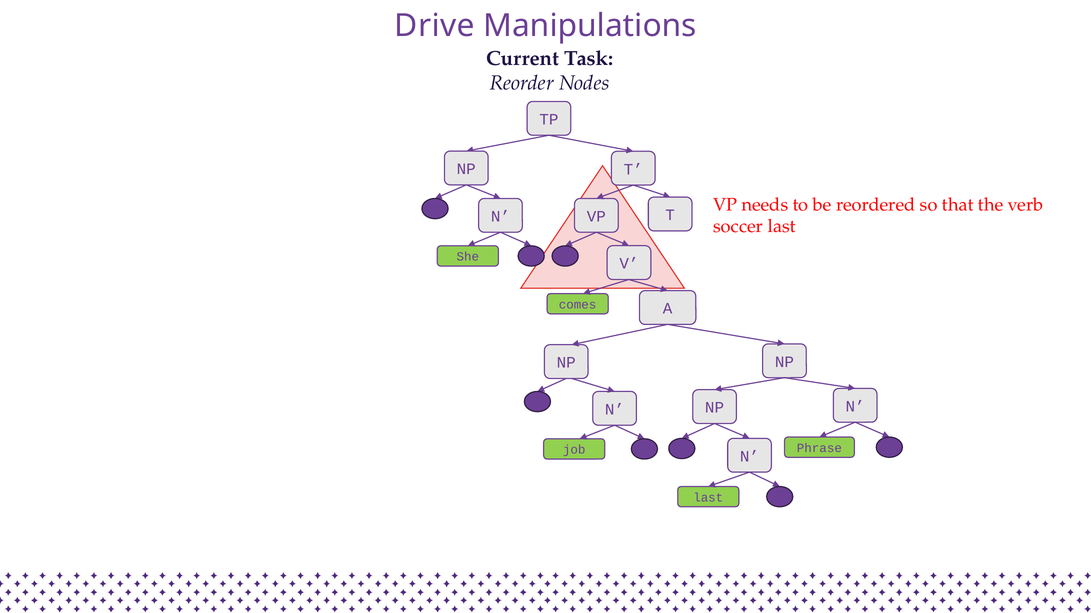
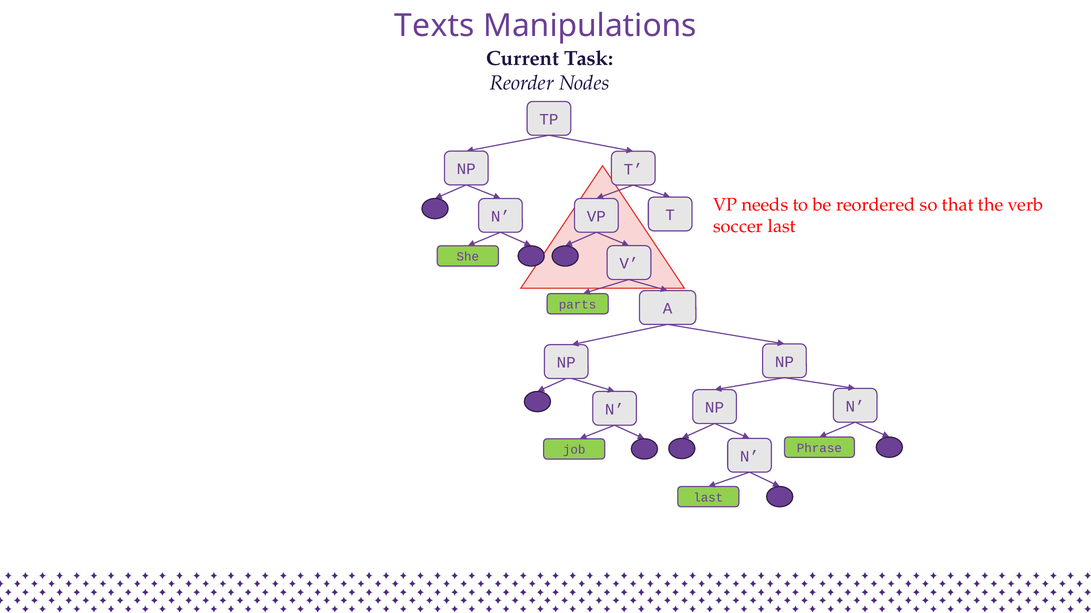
Drive: Drive -> Texts (434, 26)
comes: comes -> parts (578, 305)
